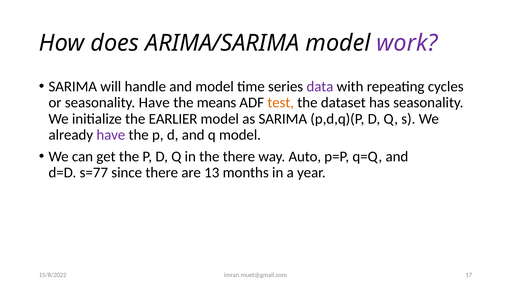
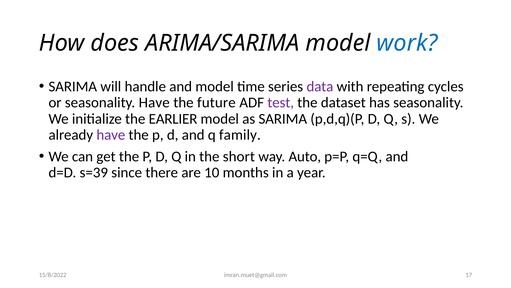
work colour: purple -> blue (407, 43)
means: means -> future (216, 102)
test colour: orange -> purple (281, 102)
q model: model -> family (240, 135)
the there: there -> short (239, 156)
s=77: s=77 -> s=39 (94, 172)
13: 13 -> 10 (212, 172)
